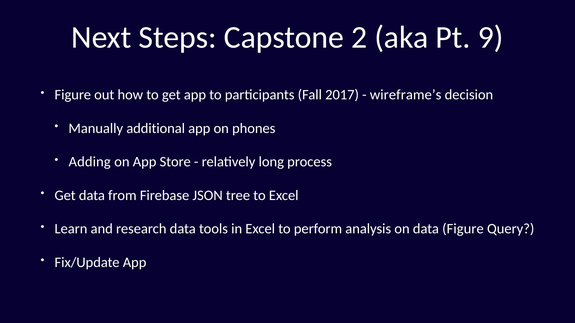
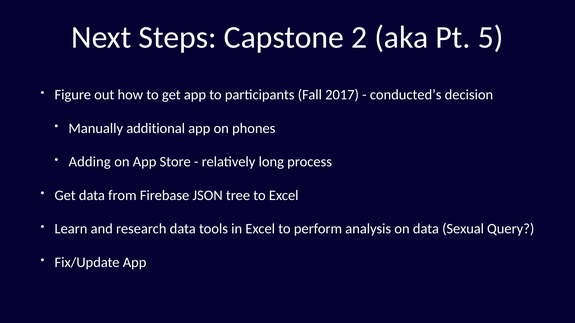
9: 9 -> 5 (491, 38)
wireframe’s: wireframe’s -> conducted’s (406, 95)
data Figure: Figure -> Sexual (463, 229)
